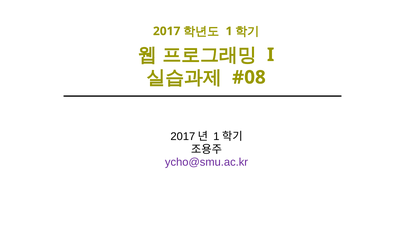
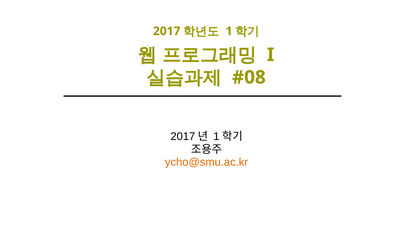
ycho@smu.ac.kr colour: purple -> orange (207, 162)
